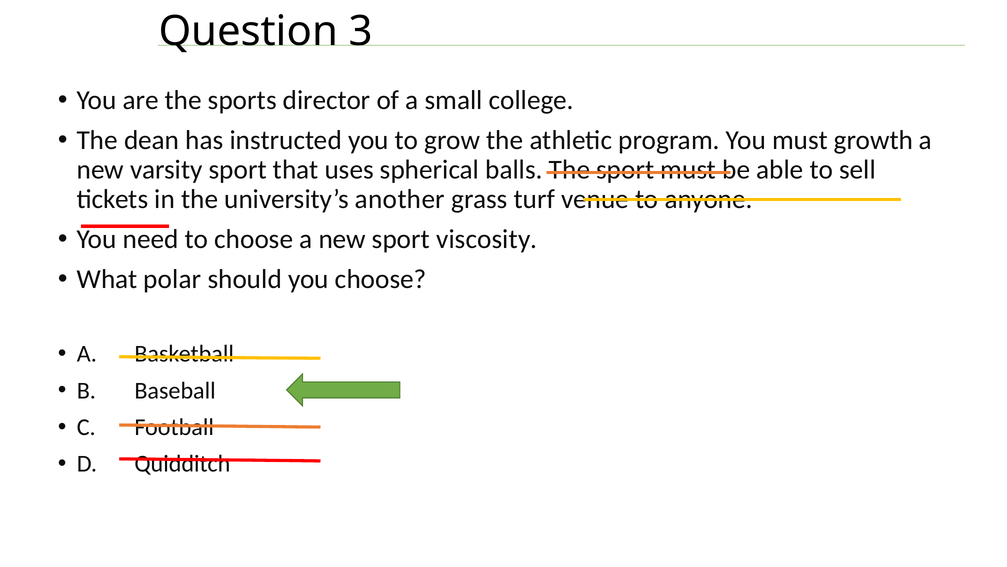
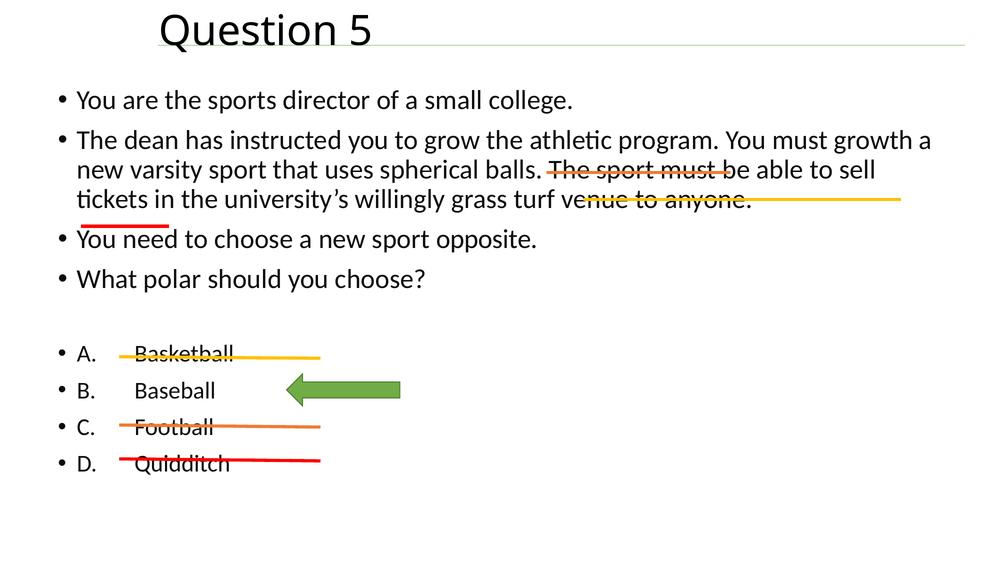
3: 3 -> 5 (361, 31)
another: another -> willingly (400, 199)
viscosity: viscosity -> opposite (487, 239)
